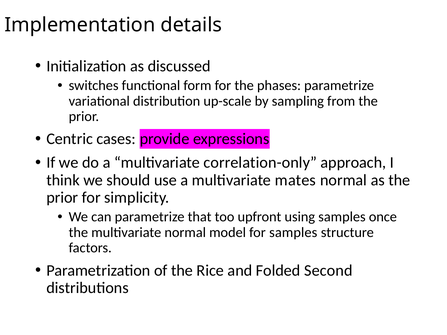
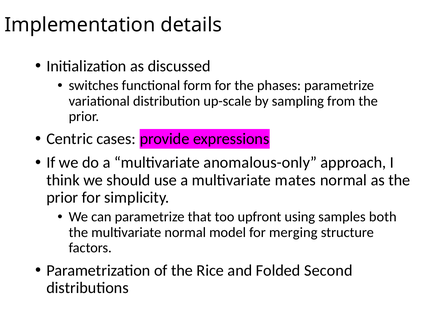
correlation-only: correlation-only -> anomalous-only (260, 163)
once: once -> both (383, 217)
for samples: samples -> merging (293, 233)
